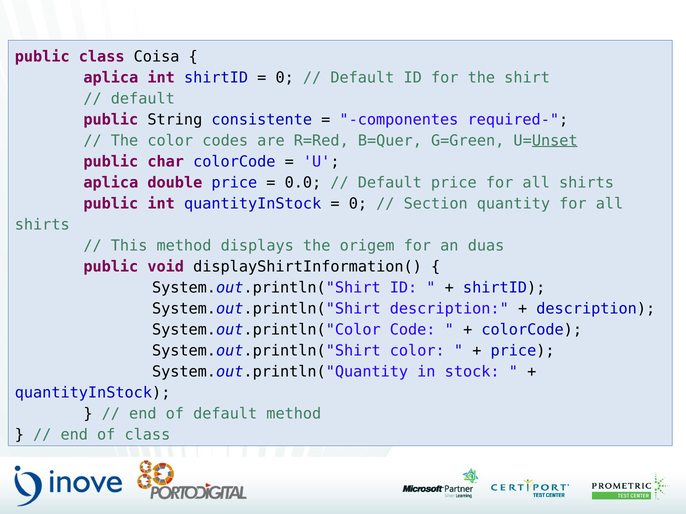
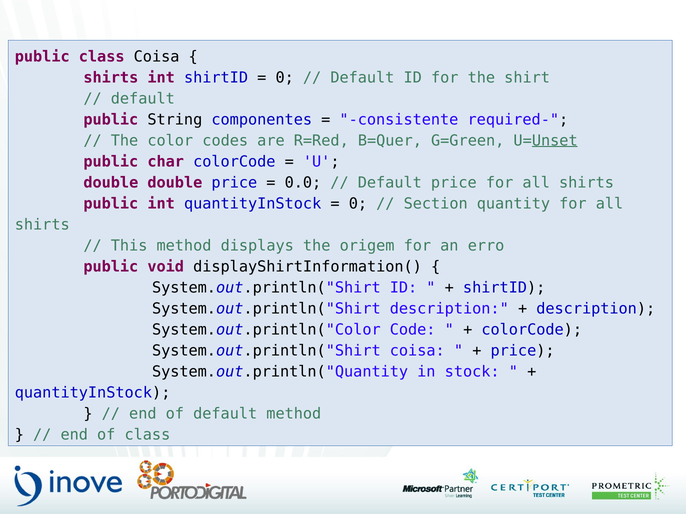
aplica: aplica -> shirts (111, 78)
consistente: consistente -> componentes (262, 120)
componentes: componentes -> consistente (399, 120)
aplica: aplica -> double (111, 183)
duas: duas -> erro (486, 246)
System.out.println("Shirt color: color -> coisa (417, 351)
